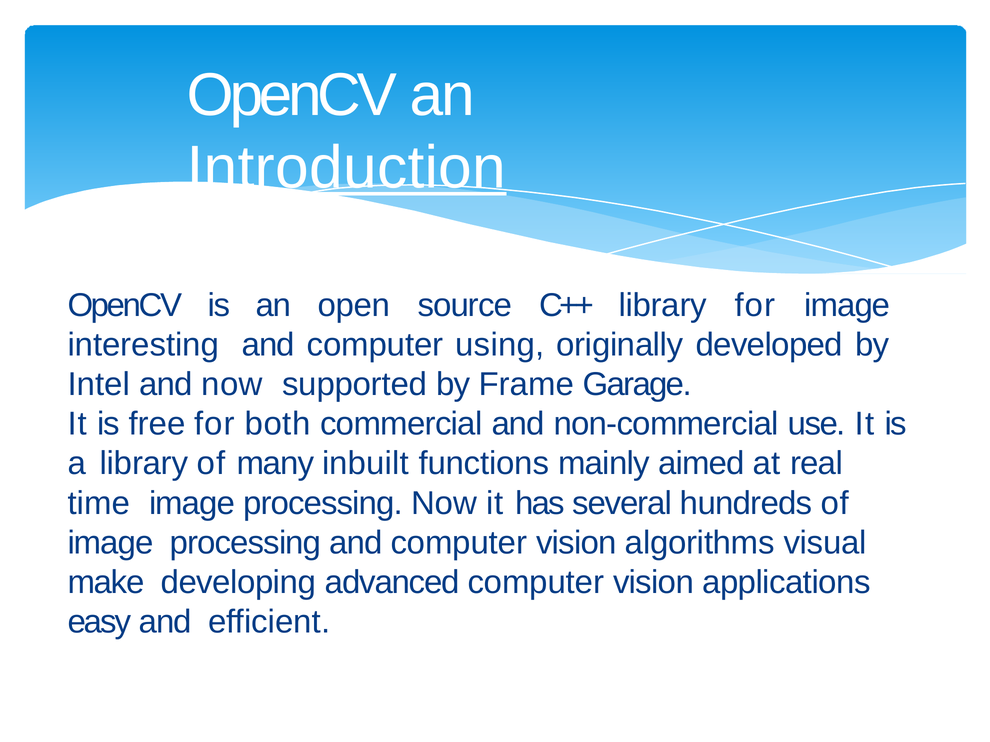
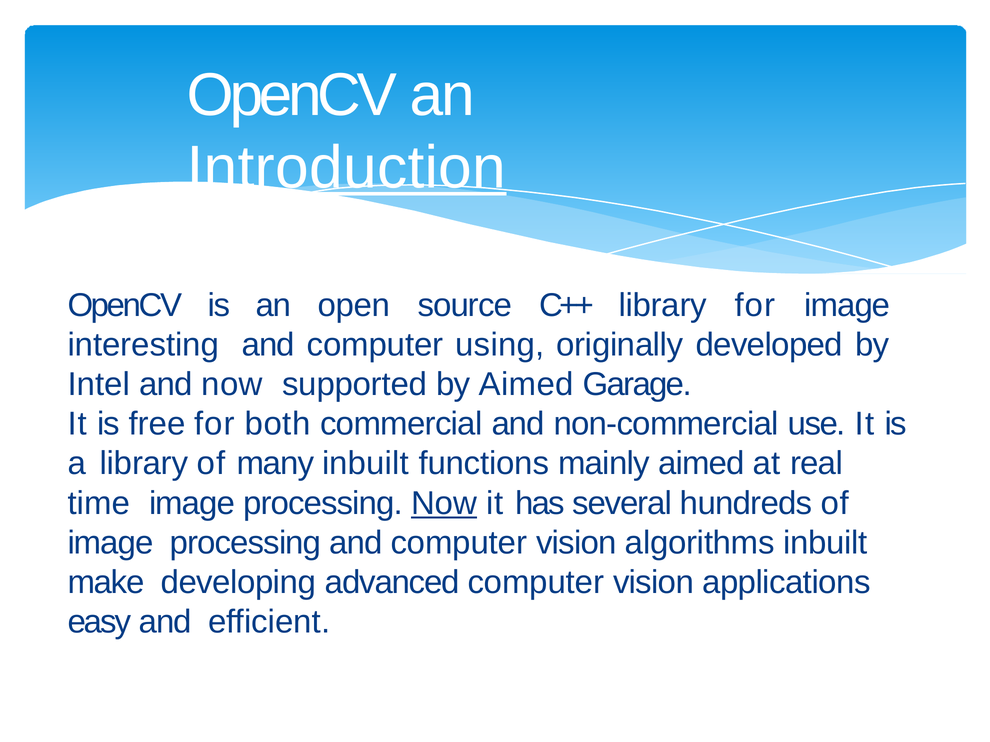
by Frame: Frame -> Aimed (526, 385)
Now underline: none -> present (444, 503)
algorithms visual: visual -> inbuilt (825, 543)
